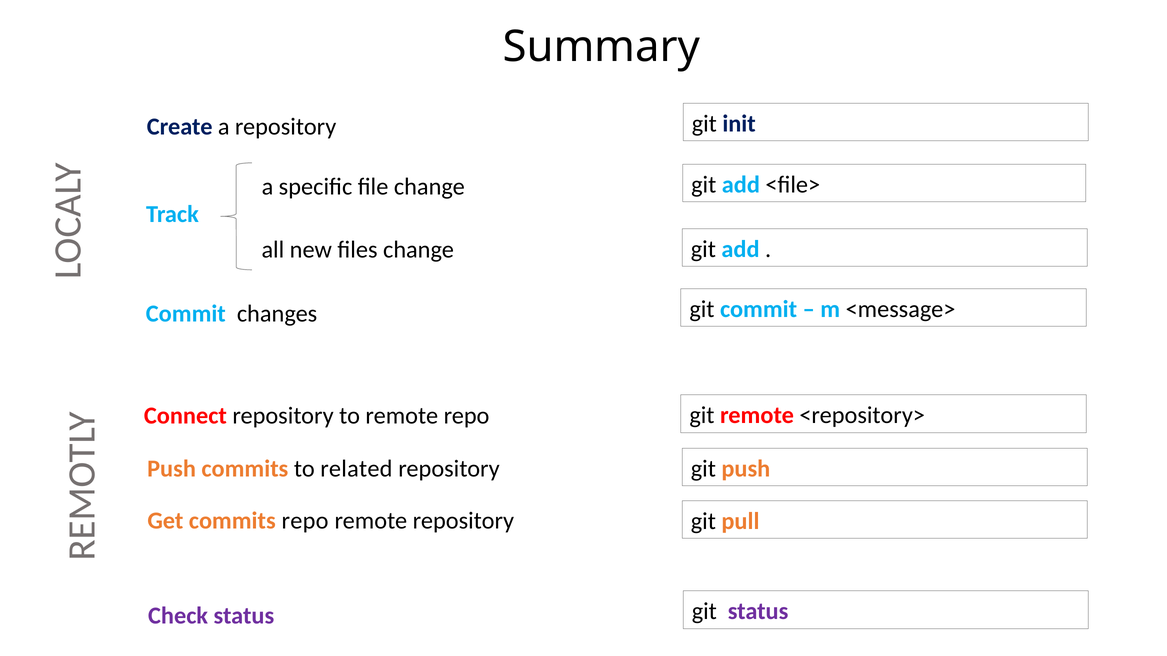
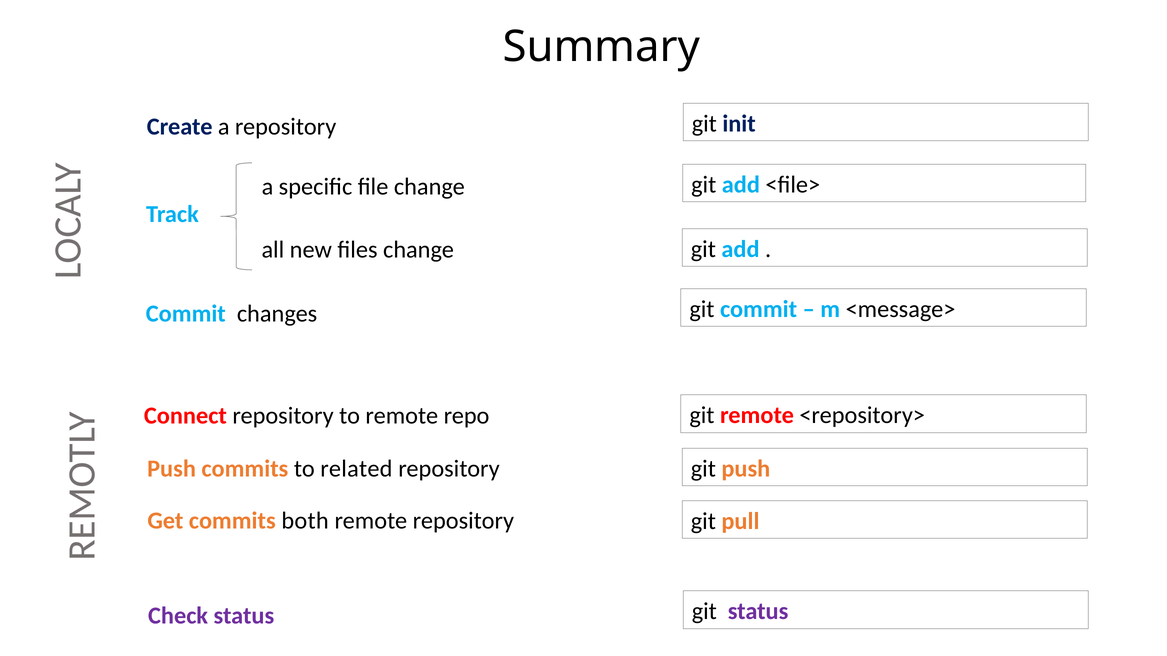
commits repo: repo -> both (305, 521)
